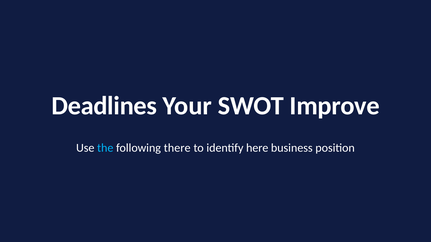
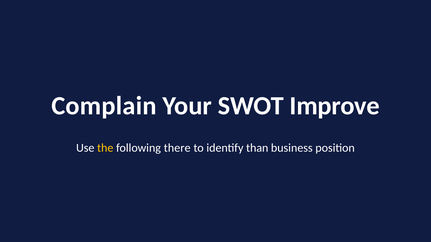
Deadlines: Deadlines -> Complain (104, 106)
the colour: light blue -> yellow (105, 148)
here: here -> than (257, 148)
